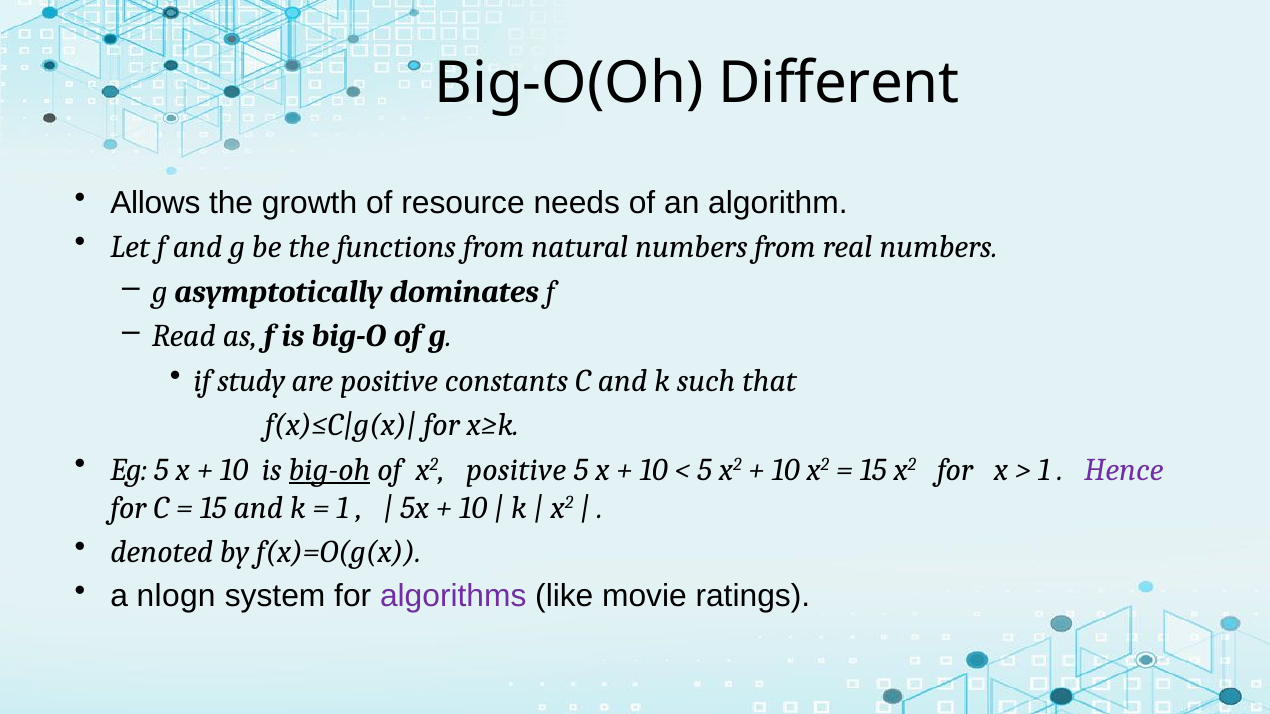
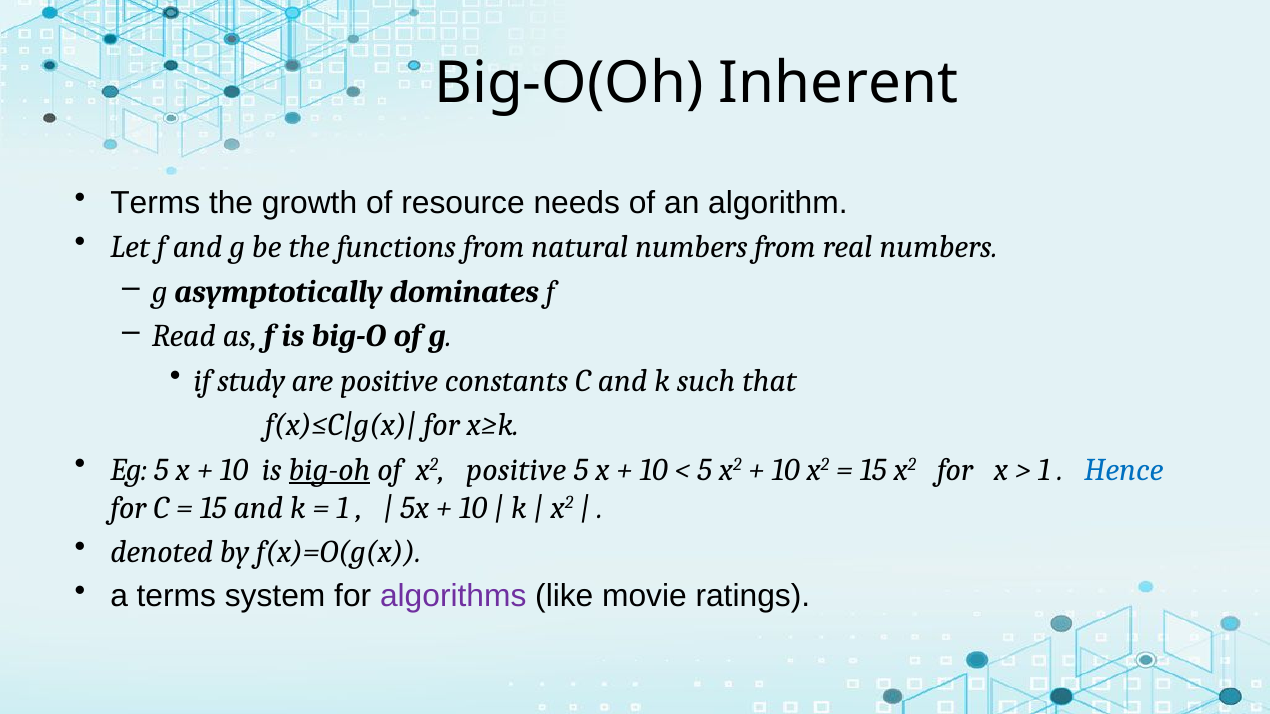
Different: Different -> Inherent (839, 84)
Allows: Allows -> Terms (155, 203)
Hence colour: purple -> blue (1124, 470)
a nlogn: nlogn -> terms (176, 597)
